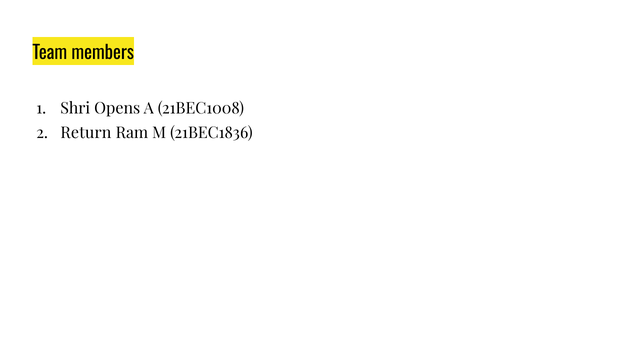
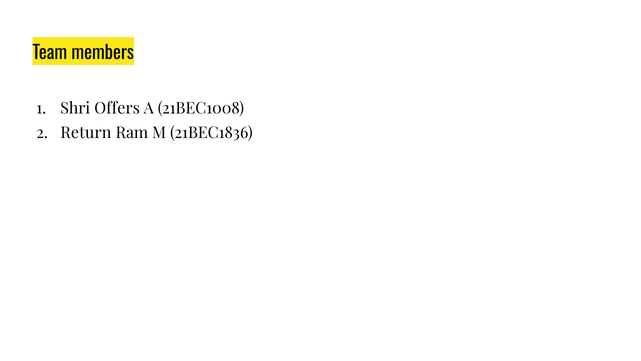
Opens: Opens -> Offers (117, 108)
